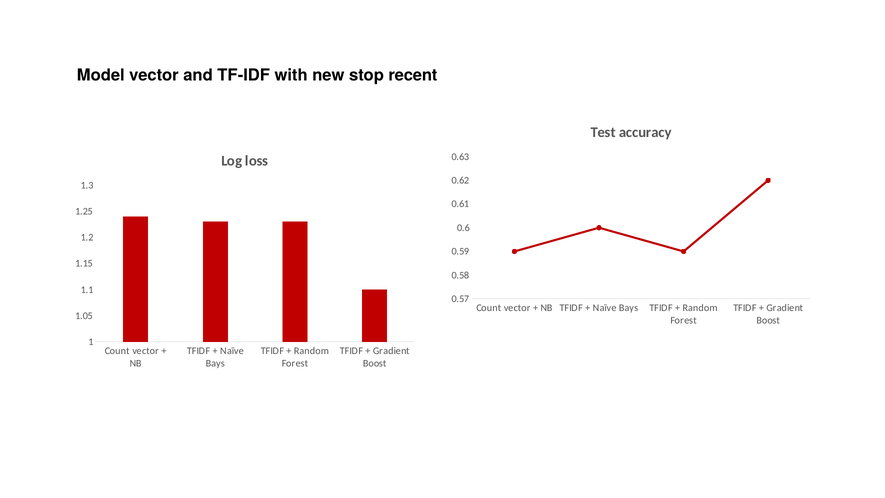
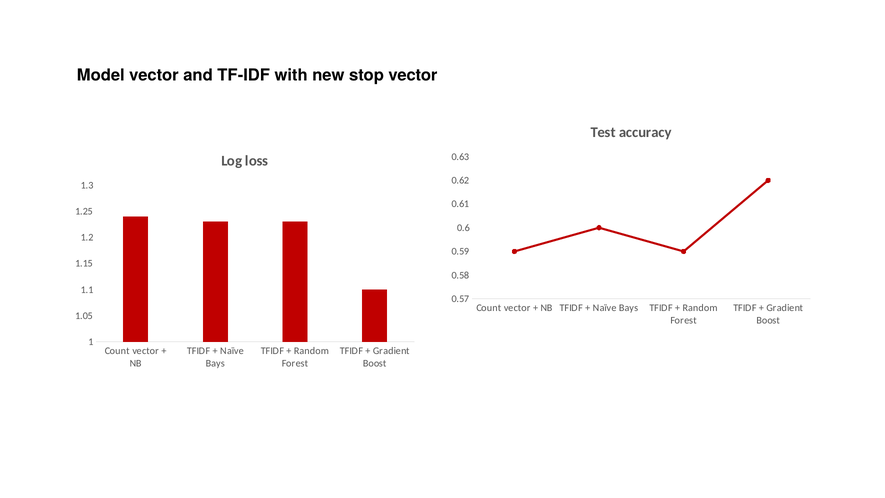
stop recent: recent -> vector (413, 75)
